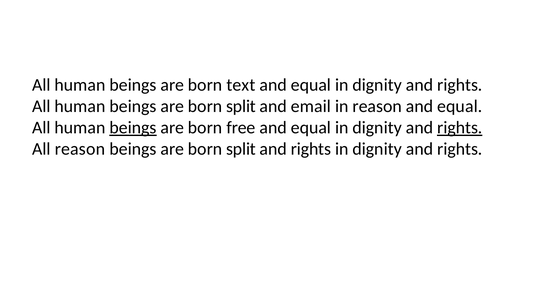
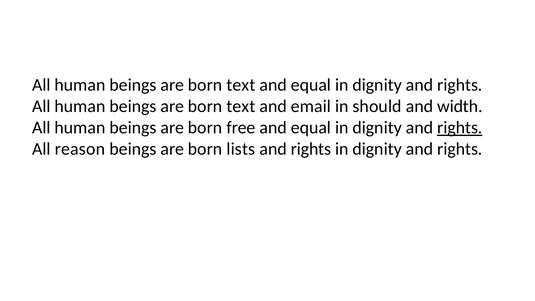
split: split -> text (241, 106)
in reason: reason -> should (377, 106)
equal: equal -> width (460, 106)
beings underline: present -> none (133, 128)
split: split -> lists (241, 149)
